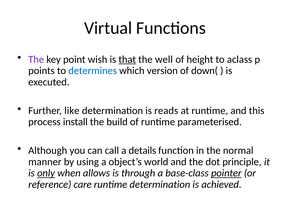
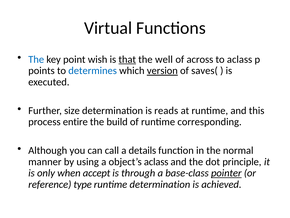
The colour: purple -> blue (36, 59)
height: height -> across (200, 59)
version underline: none -> present (162, 71)
down(: down( -> saves( (204, 71)
like: like -> size (72, 110)
install: install -> entire (75, 122)
parameterised: parameterised -> corresponding (210, 122)
object’s world: world -> aclass (156, 161)
only underline: present -> none (46, 173)
allows: allows -> accept (97, 173)
care: care -> type (83, 184)
